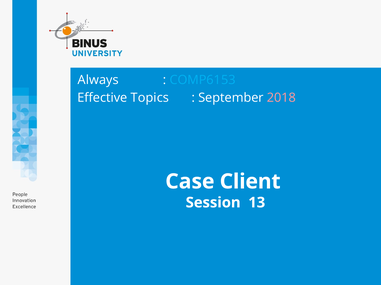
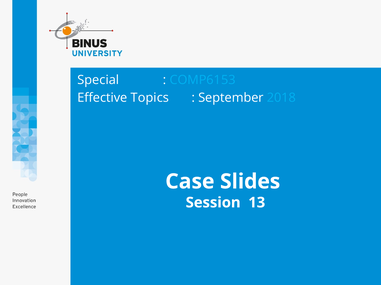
Always: Always -> Special (98, 80)
2018 colour: pink -> light blue (281, 98)
Client: Client -> Slides (250, 182)
